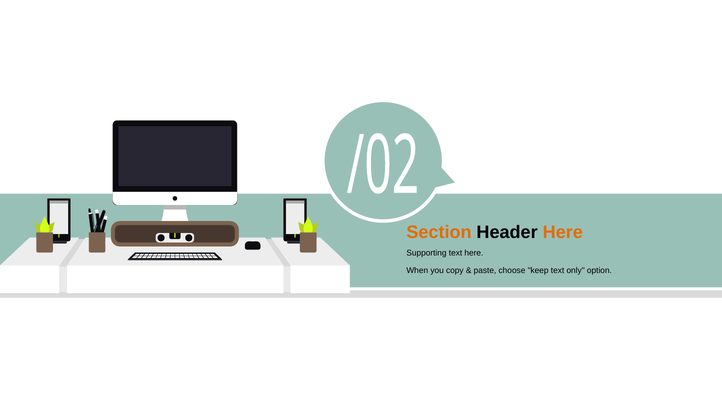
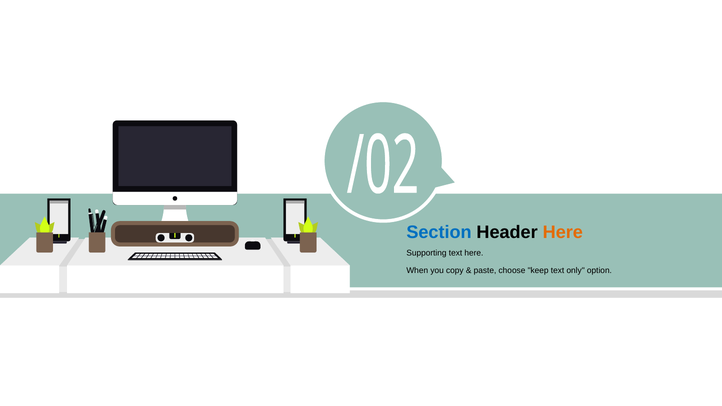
Section colour: orange -> blue (439, 232)
